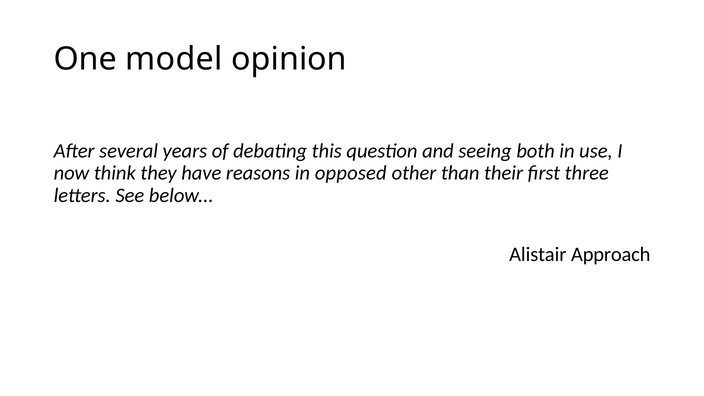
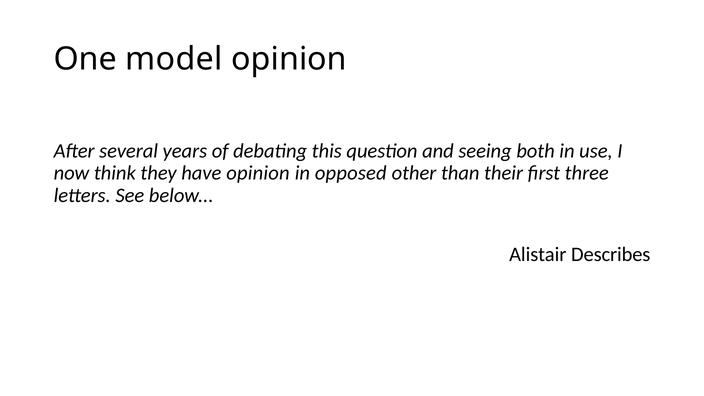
have reasons: reasons -> opinion (258, 173)
Approach: Approach -> Describes (611, 254)
